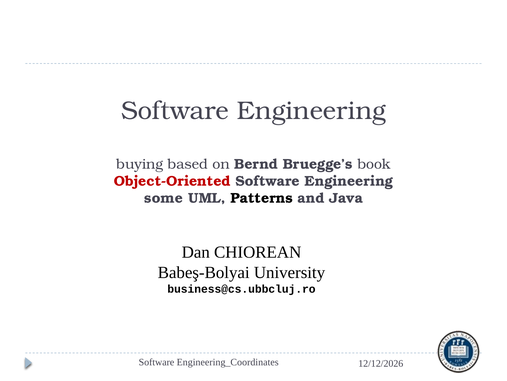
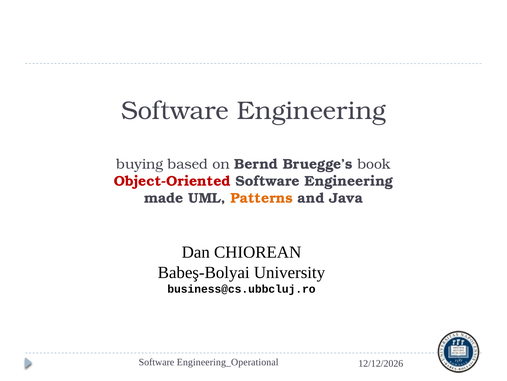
some: some -> made (164, 198)
Patterns colour: black -> orange (262, 198)
Engineering_Coordinates: Engineering_Coordinates -> Engineering_Operational (228, 362)
